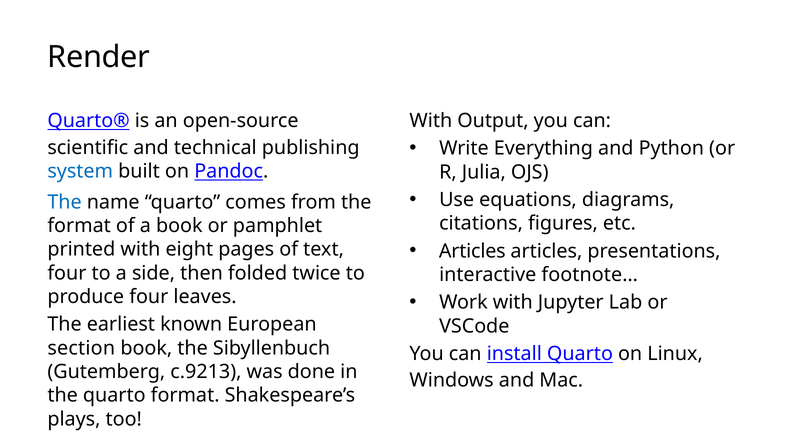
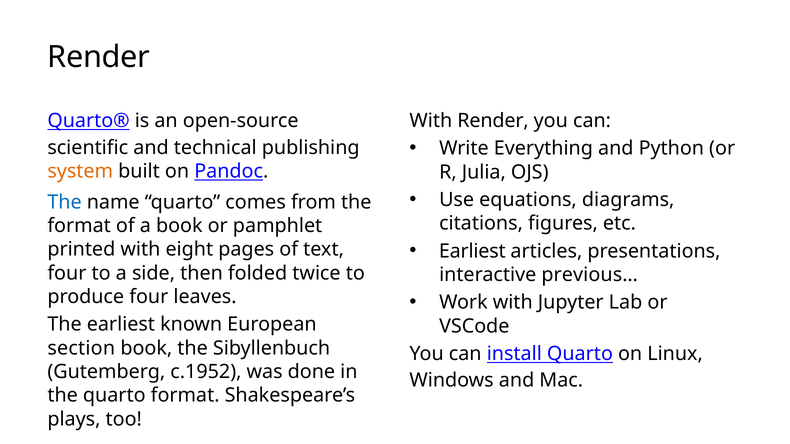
With Output: Output -> Render (493, 121)
system colour: blue -> orange (80, 171)
Articles: Articles -> Earliest (472, 251)
footnote…: footnote… -> previous… (590, 275)
c.9213: c.9213 -> c.1952 (206, 372)
